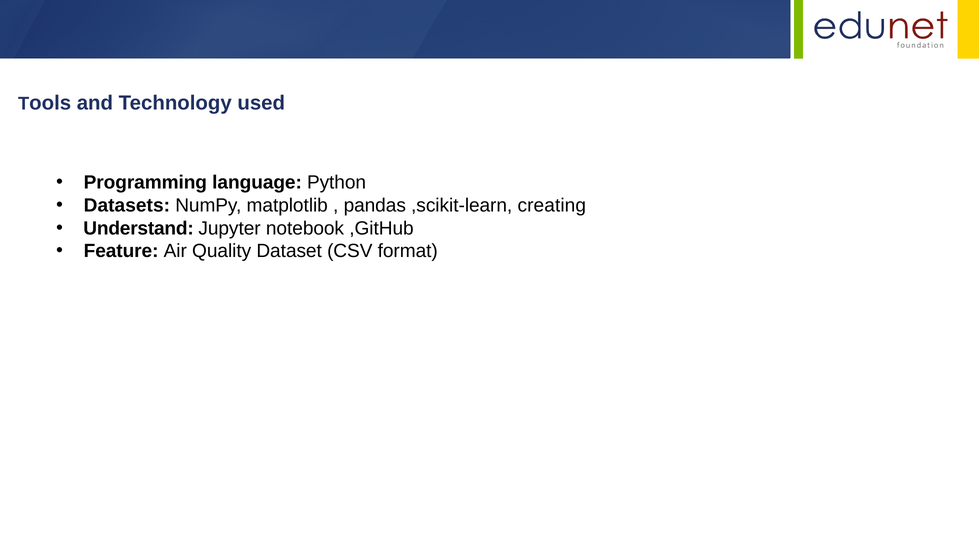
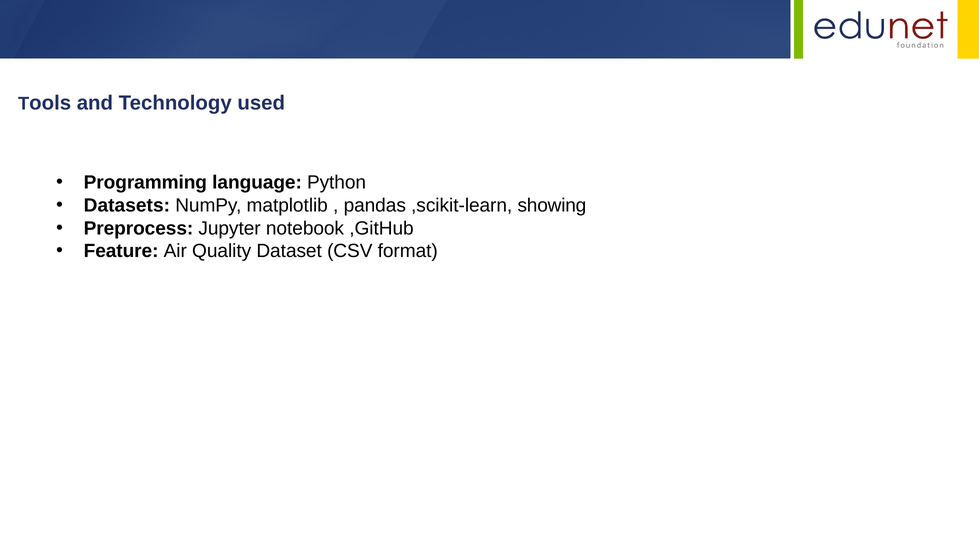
creating: creating -> showing (552, 205)
Understand: Understand -> Preprocess (138, 228)
